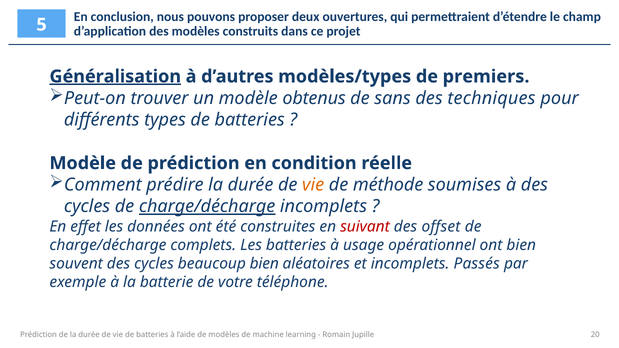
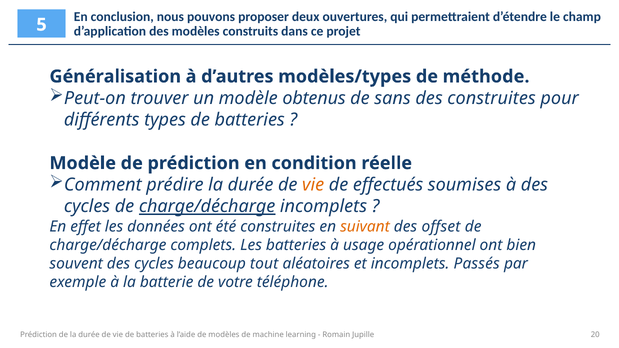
Généralisation underline: present -> none (115, 77)
premiers: premiers -> méthode (486, 77)
des techniques: techniques -> construites (492, 98)
méthode: méthode -> effectués (388, 185)
suivant colour: red -> orange (365, 227)
beaucoup bien: bien -> tout (264, 264)
